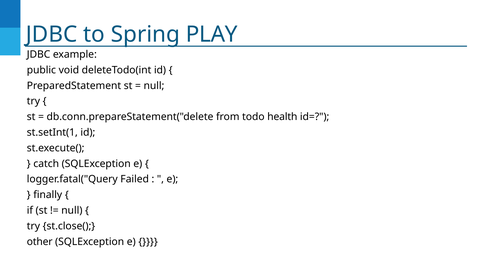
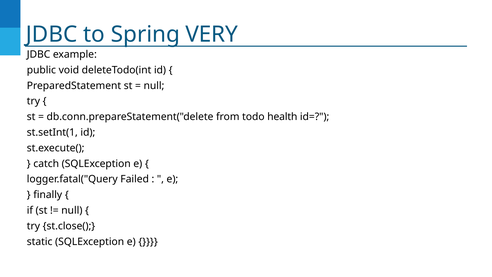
PLAY: PLAY -> VERY (212, 34)
other: other -> static (40, 241)
